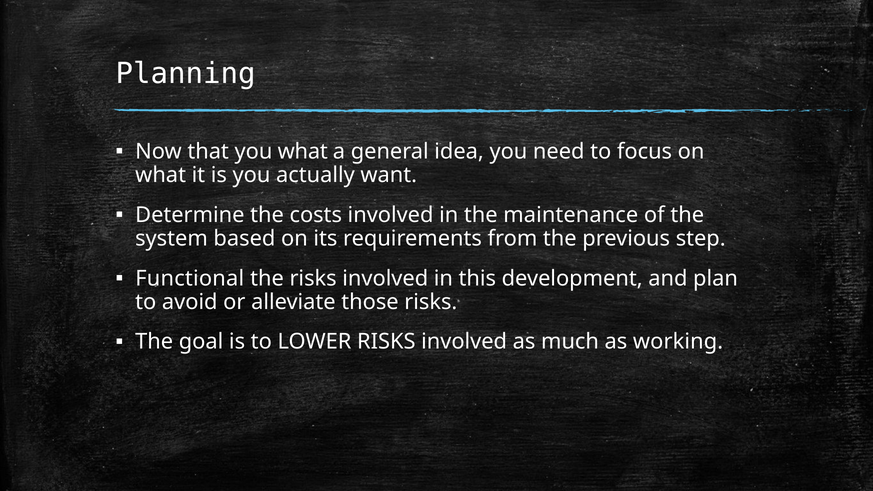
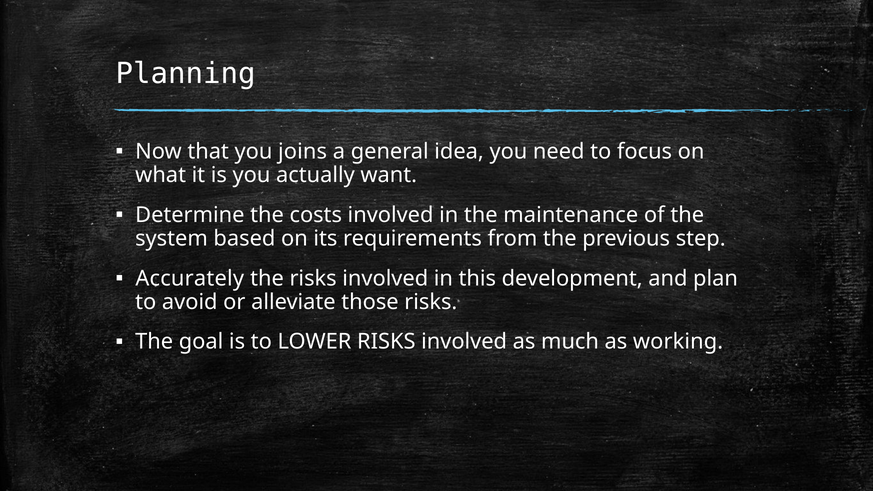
you what: what -> joins (303, 151)
Functional: Functional -> Accurately (190, 278)
